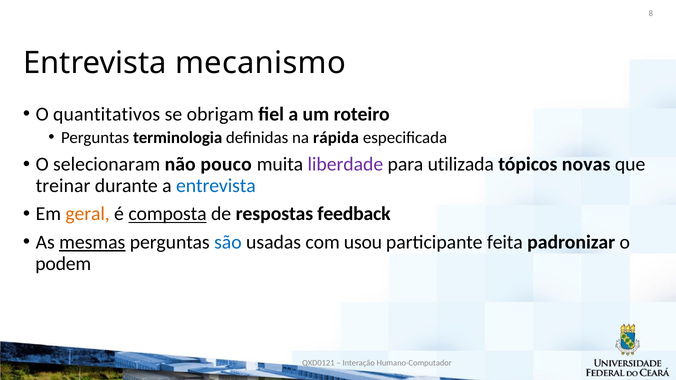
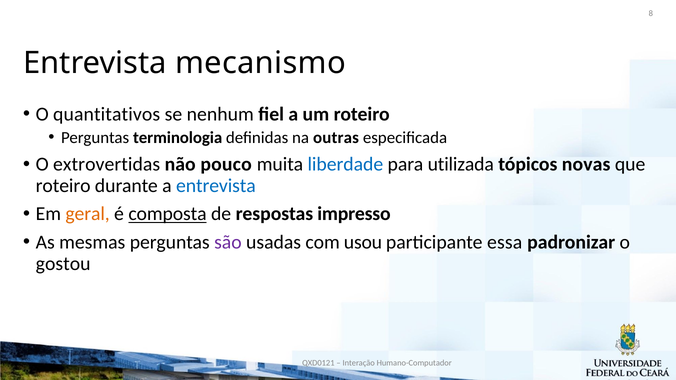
obrigam: obrigam -> nenhum (220, 114)
rápida: rápida -> outras (336, 138)
selecionaram: selecionaram -> extrovertidas (107, 164)
liberdade colour: purple -> blue (345, 164)
treinar: treinar -> roteiro (63, 186)
feedback: feedback -> impresso (354, 214)
mesmas underline: present -> none (92, 242)
são colour: blue -> purple (228, 242)
feita: feita -> essa (505, 242)
podem: podem -> gostou (63, 264)
